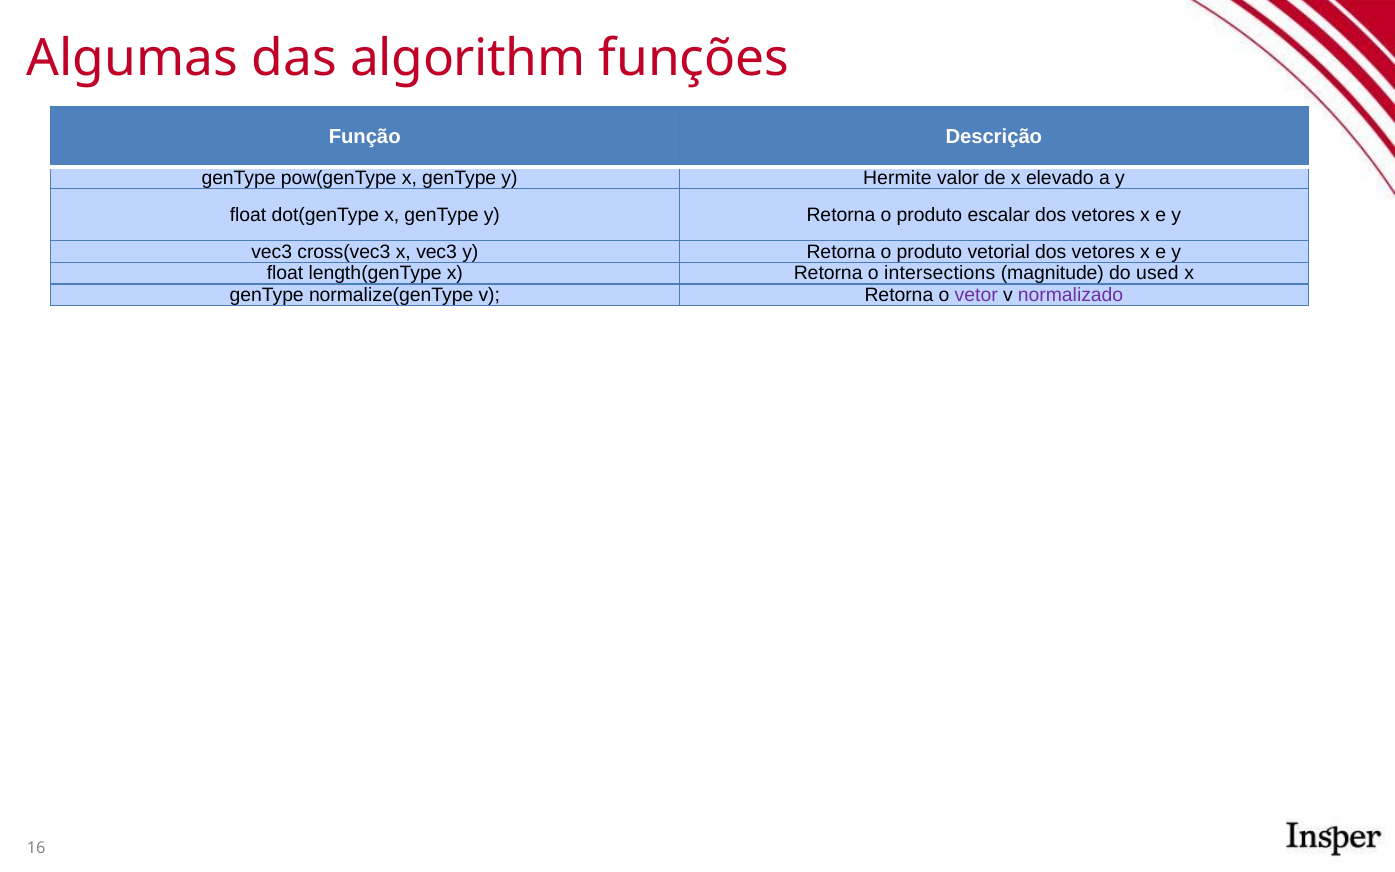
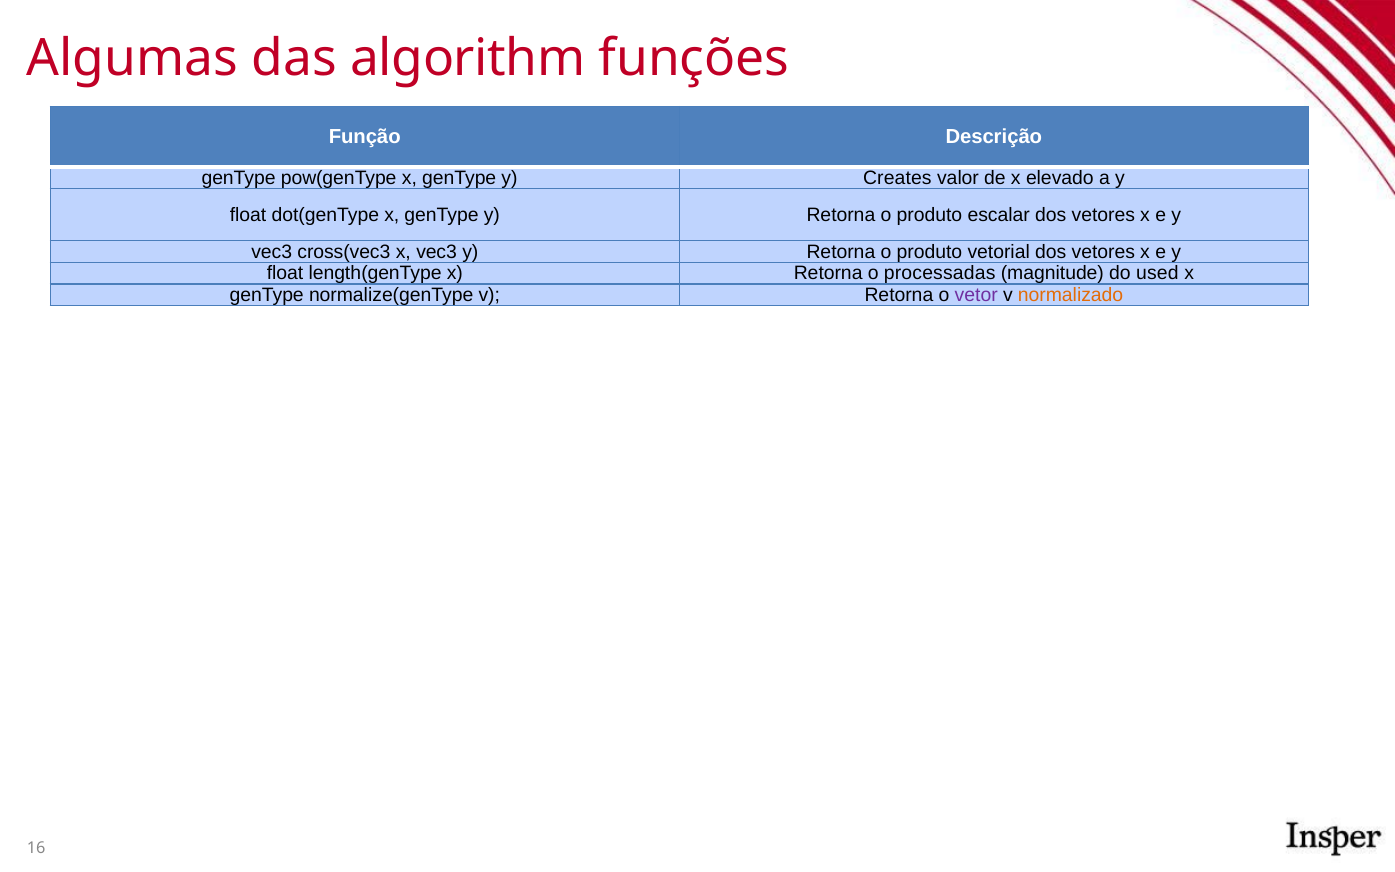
Hermite: Hermite -> Creates (897, 178)
intersections: intersections -> processadas (940, 273)
normalizado colour: purple -> orange (1071, 295)
